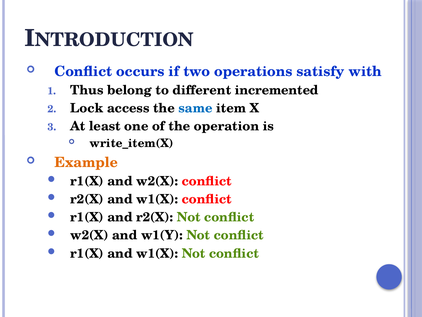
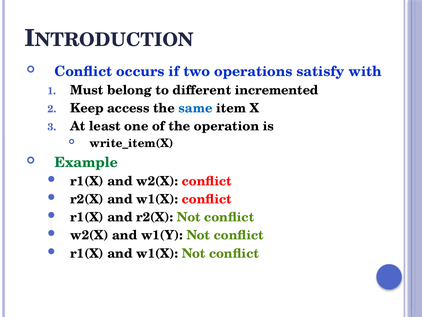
Thus: Thus -> Must (87, 90)
Lock: Lock -> Keep (87, 108)
Example colour: orange -> green (86, 162)
